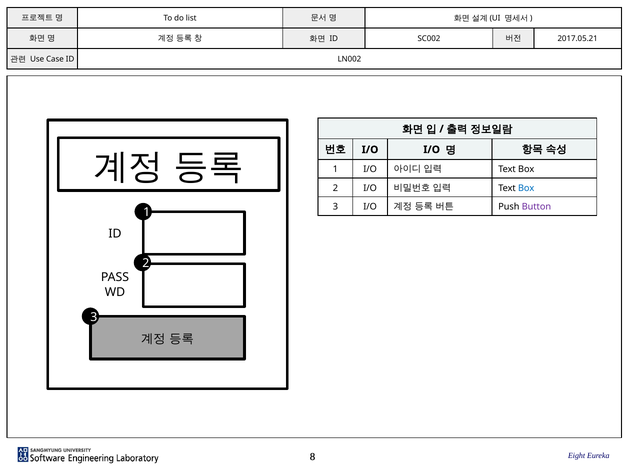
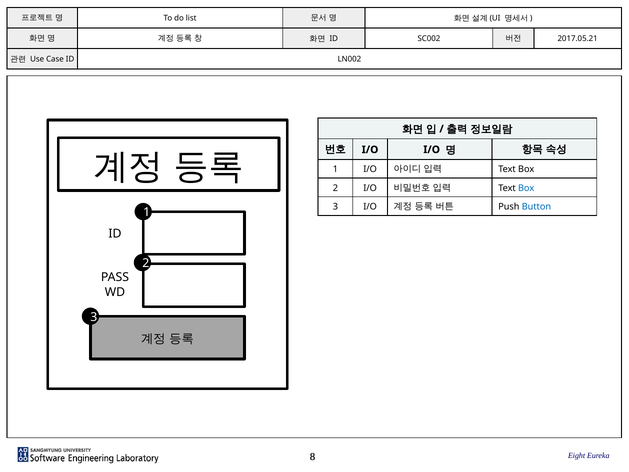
Button colour: purple -> blue (536, 207)
